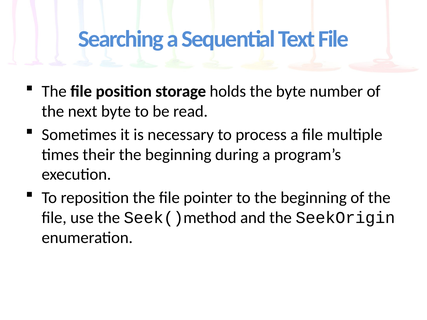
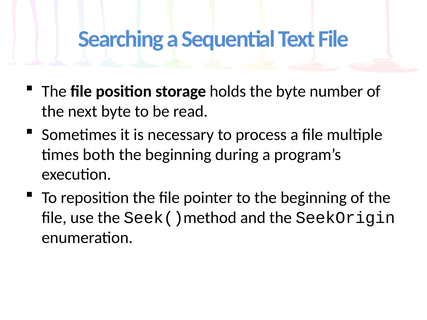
their: their -> both (99, 155)
